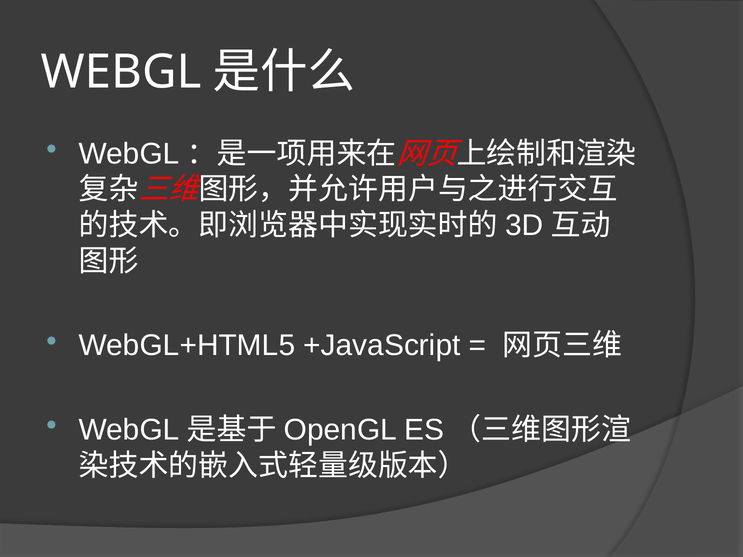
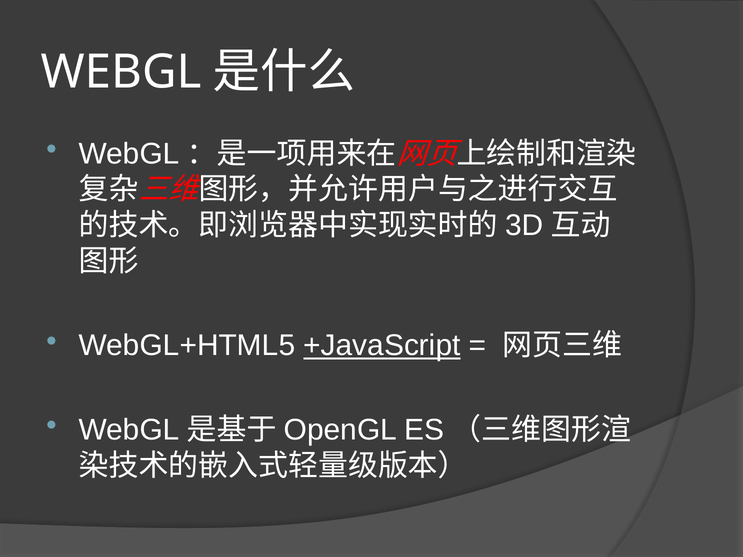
+JavaScript underline: none -> present (382, 346)
